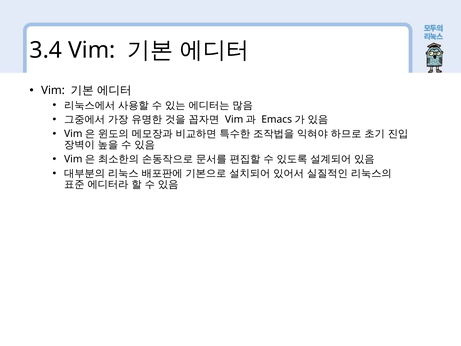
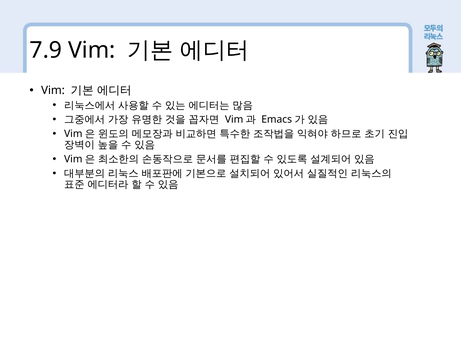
3.4: 3.4 -> 7.9 (46, 50)
